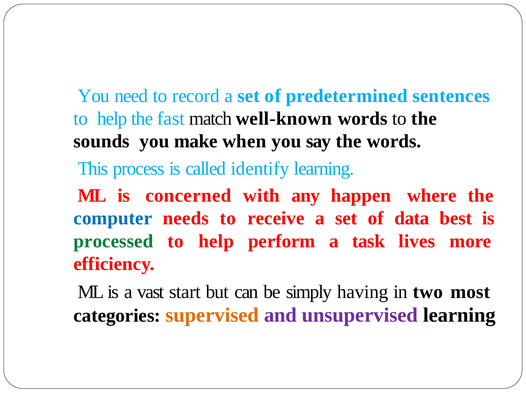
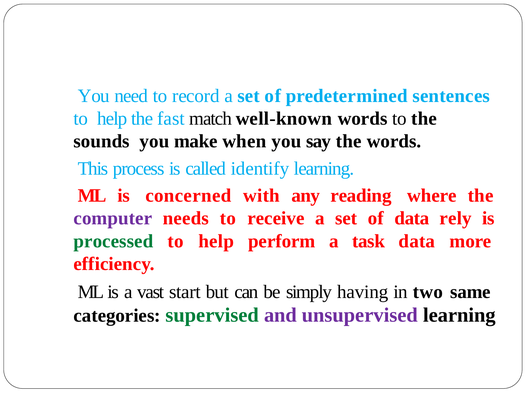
happen: happen -> reading (361, 196)
computer colour: blue -> purple (113, 219)
best: best -> rely (456, 219)
task lives: lives -> data (417, 241)
most: most -> same (470, 292)
supervised colour: orange -> green (212, 316)
